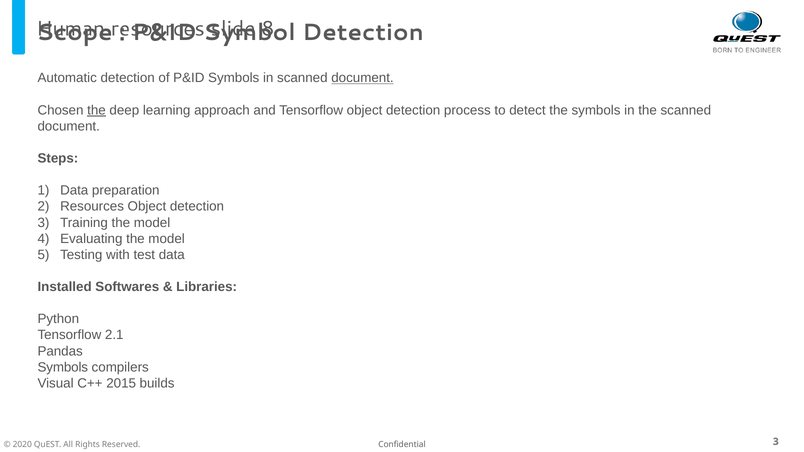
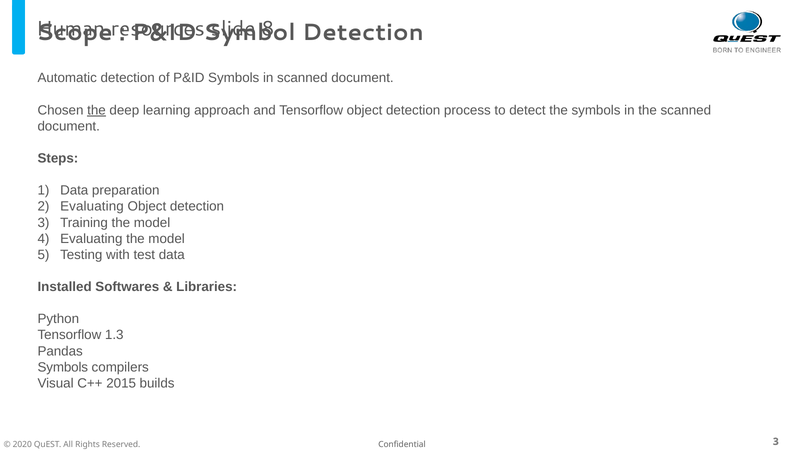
document underline: present -> none (362, 78)
Resources: Resources -> Evaluating (92, 207)
2.1: 2.1 -> 1.3 (114, 335)
